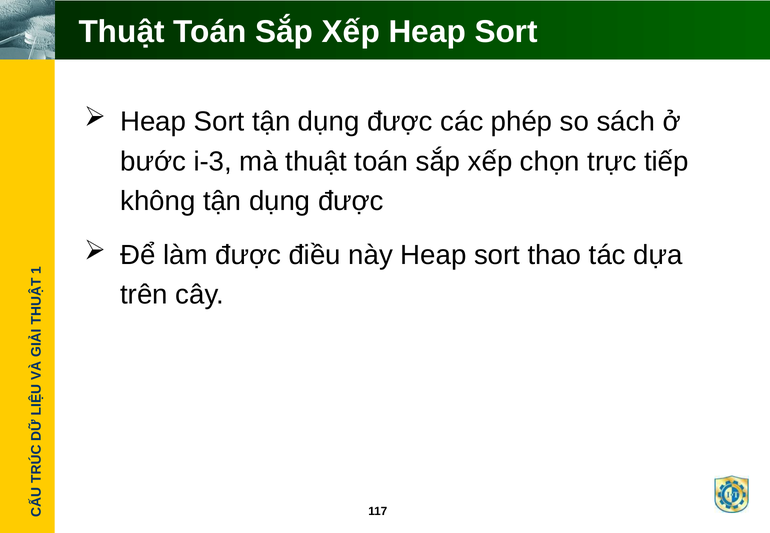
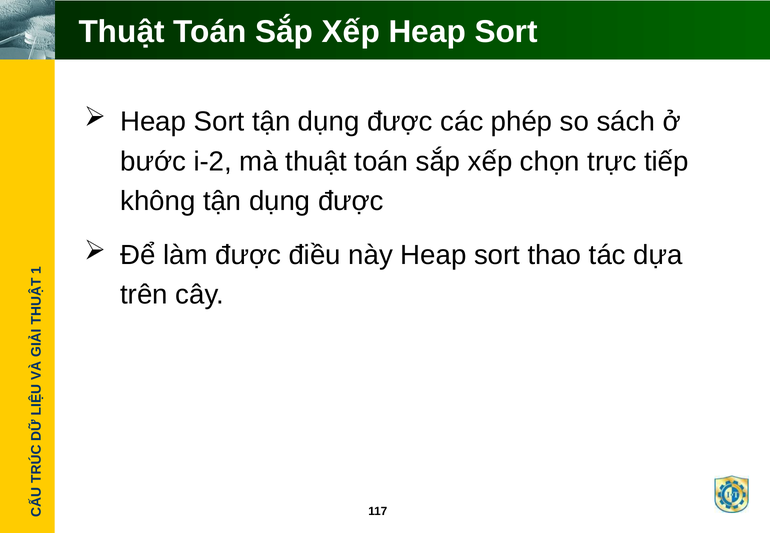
i-3: i-3 -> i-2 (213, 162)
